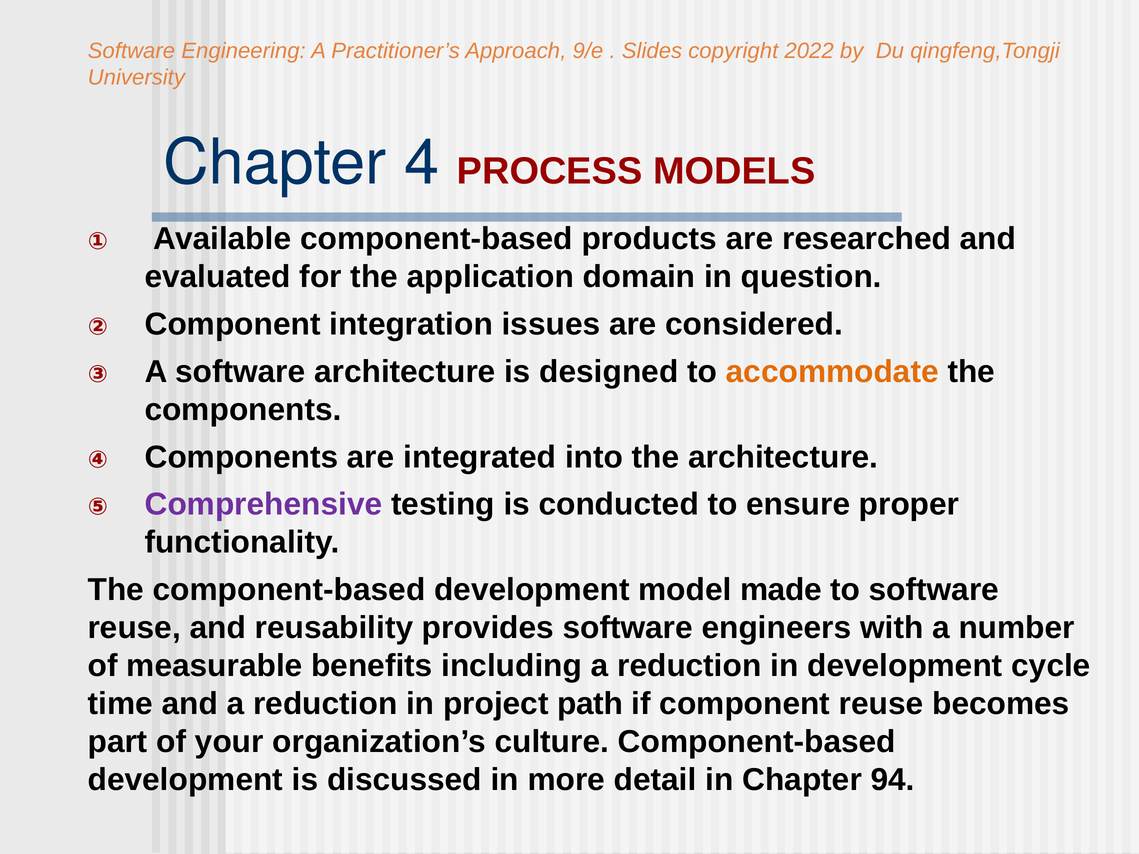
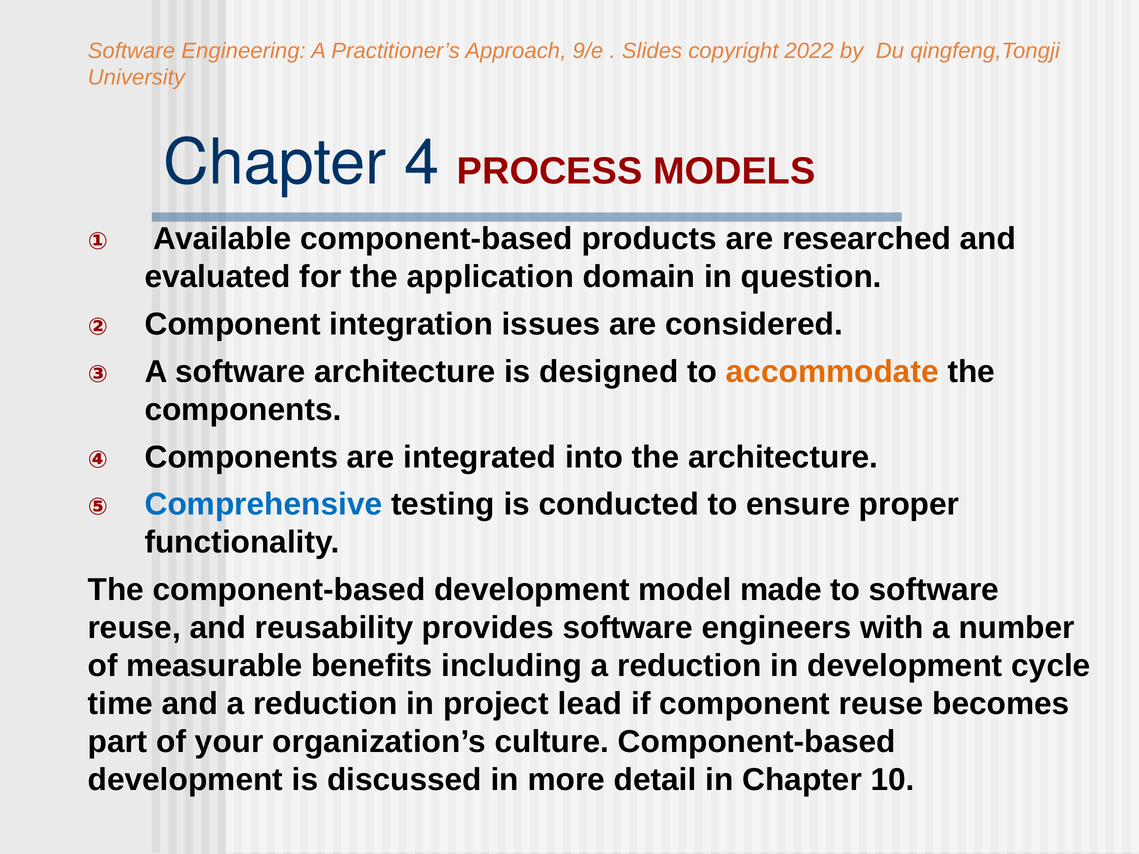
Comprehensive colour: purple -> blue (263, 505)
path: path -> lead (590, 704)
94: 94 -> 10 (893, 780)
